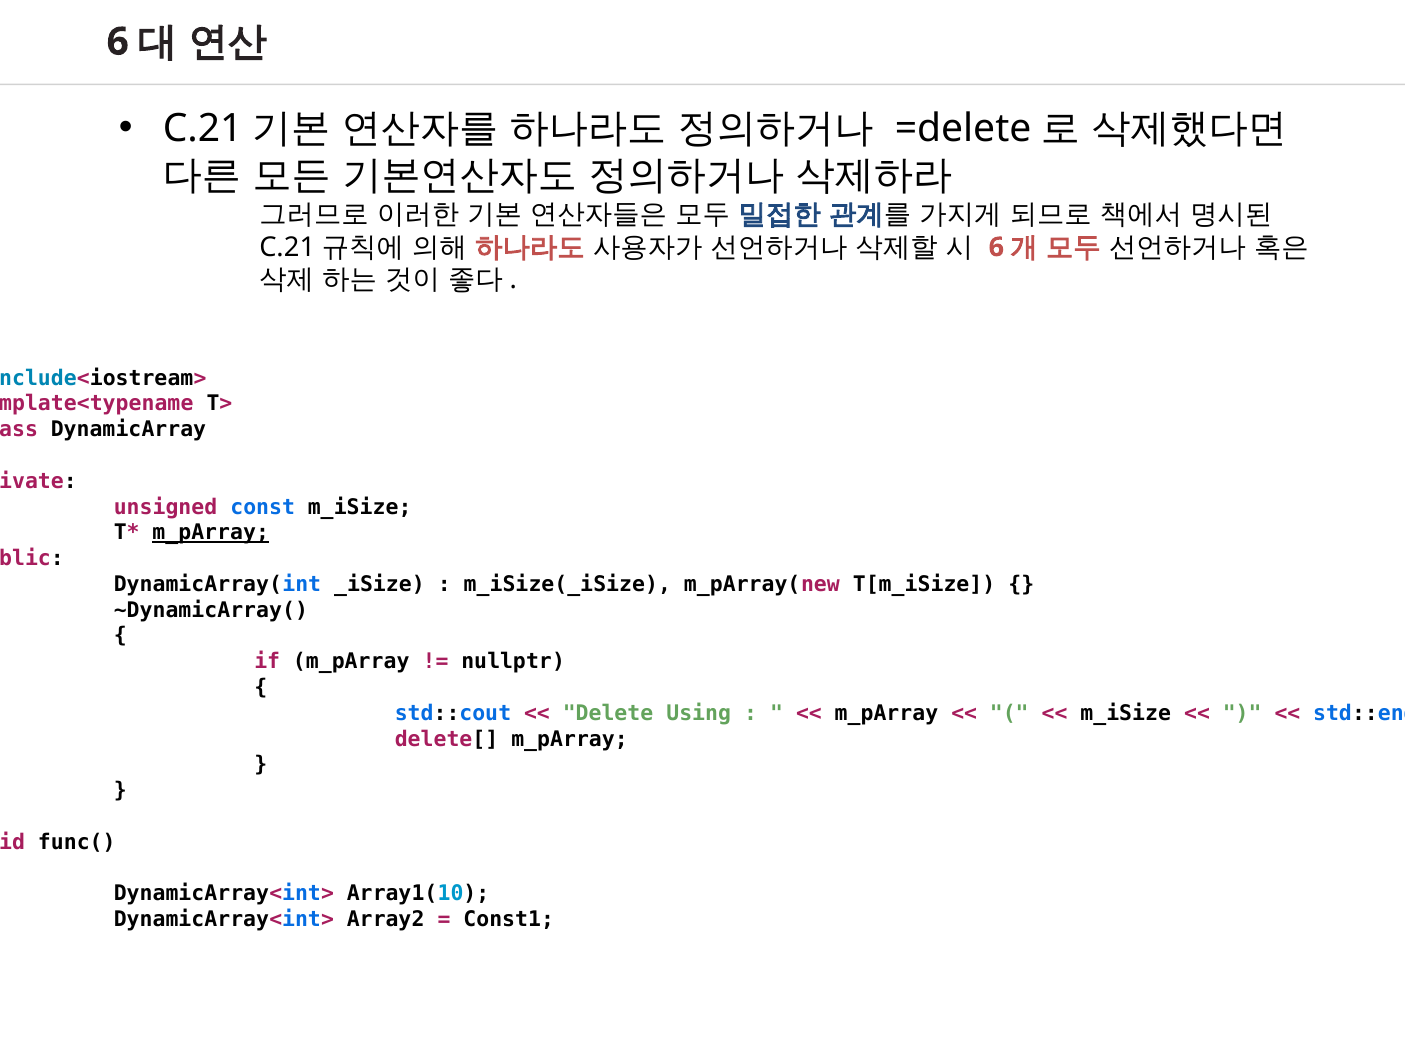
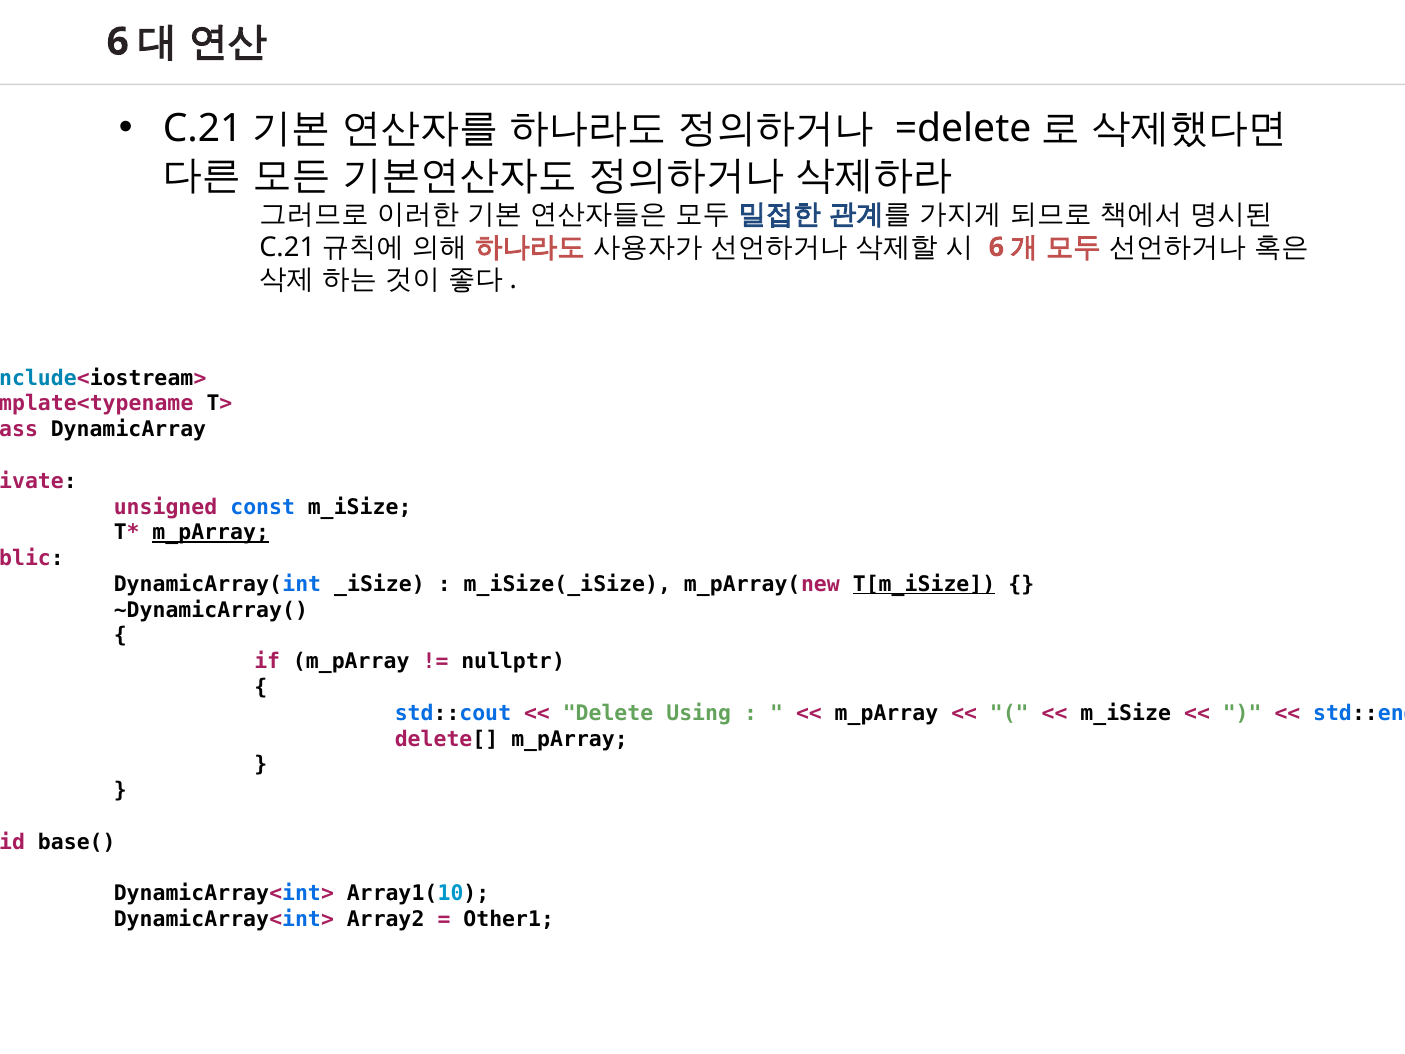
T[m_iSize underline: none -> present (924, 584)
func(: func( -> base( (77, 842)
Const1: Const1 -> Other1 (509, 919)
